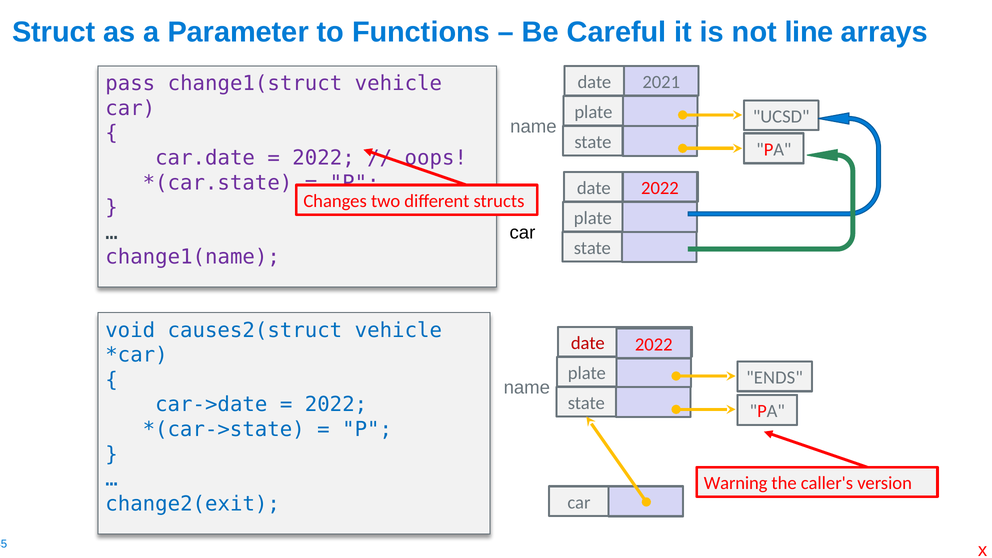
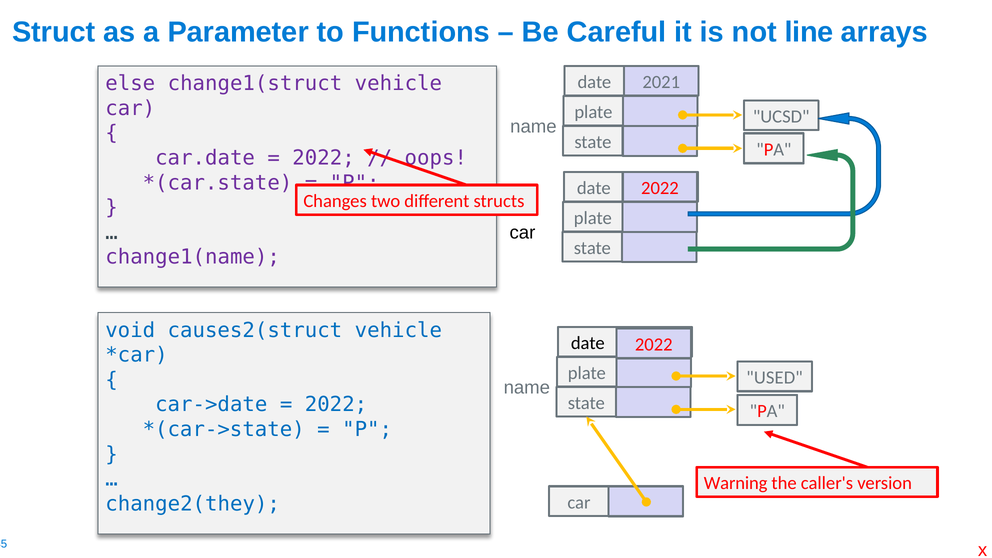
pass: pass -> else (130, 83)
date colour: red -> black (588, 343)
ENDS: ENDS -> USED (775, 378)
change2(exit: change2(exit -> change2(they (193, 504)
